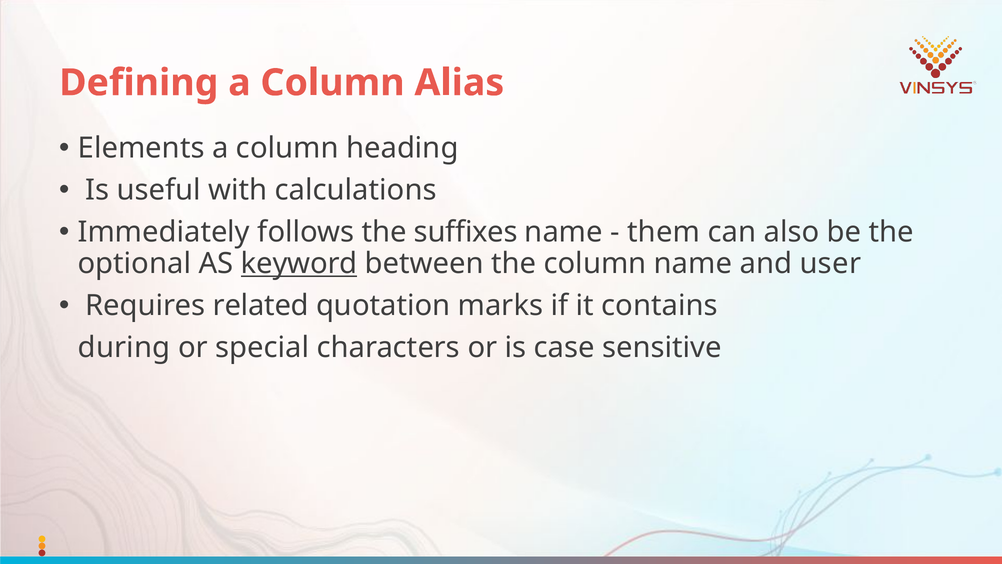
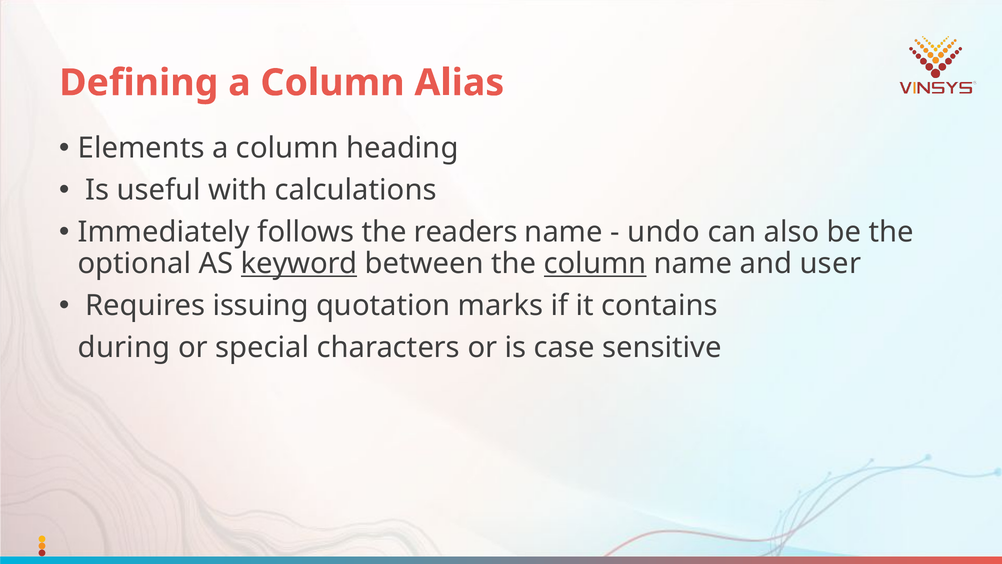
suffixes: suffixes -> readers (466, 232)
them: them -> undo (664, 232)
column underline: none -> present (595, 264)
related: related -> issuing (261, 306)
